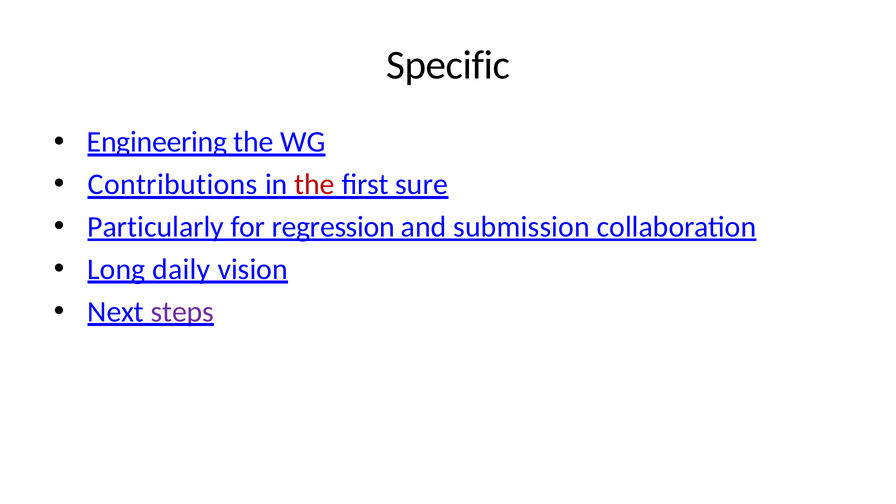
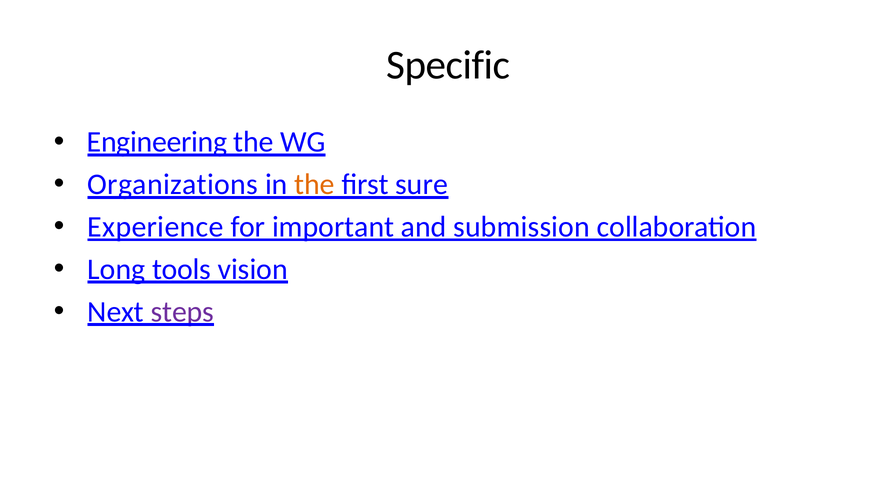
Contributions: Contributions -> Organizations (173, 185)
the colour: red -> orange (315, 185)
Particularly: Particularly -> Experience (155, 227)
regression: regression -> important (333, 227)
daily: daily -> tools (182, 269)
